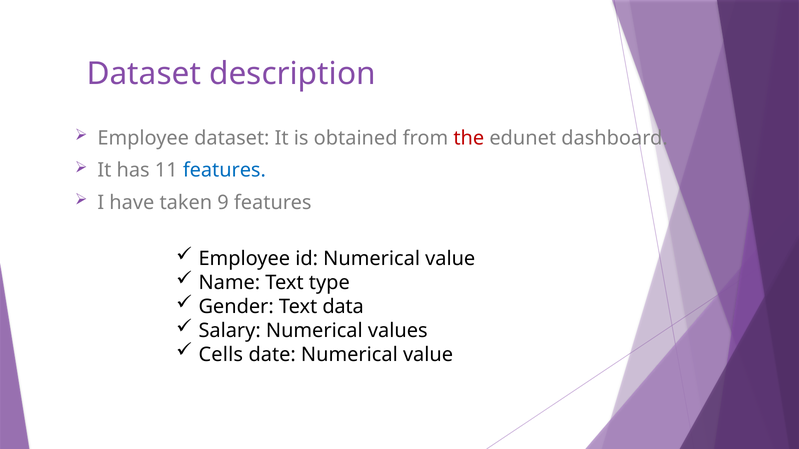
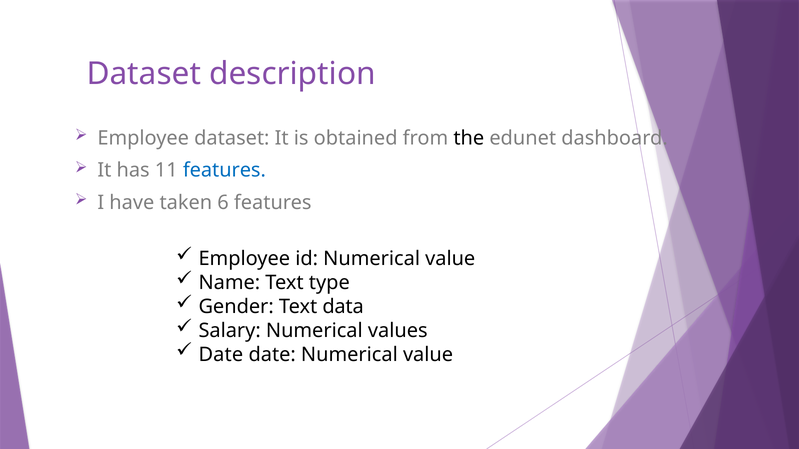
the colour: red -> black (469, 138)
9: 9 -> 6 (223, 203)
Cells: Cells -> Date (221, 355)
